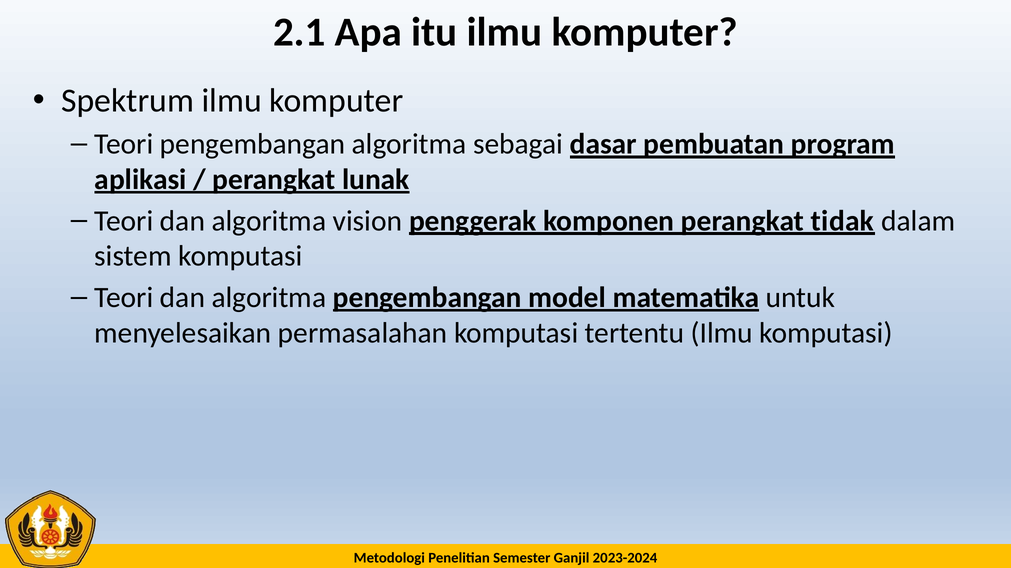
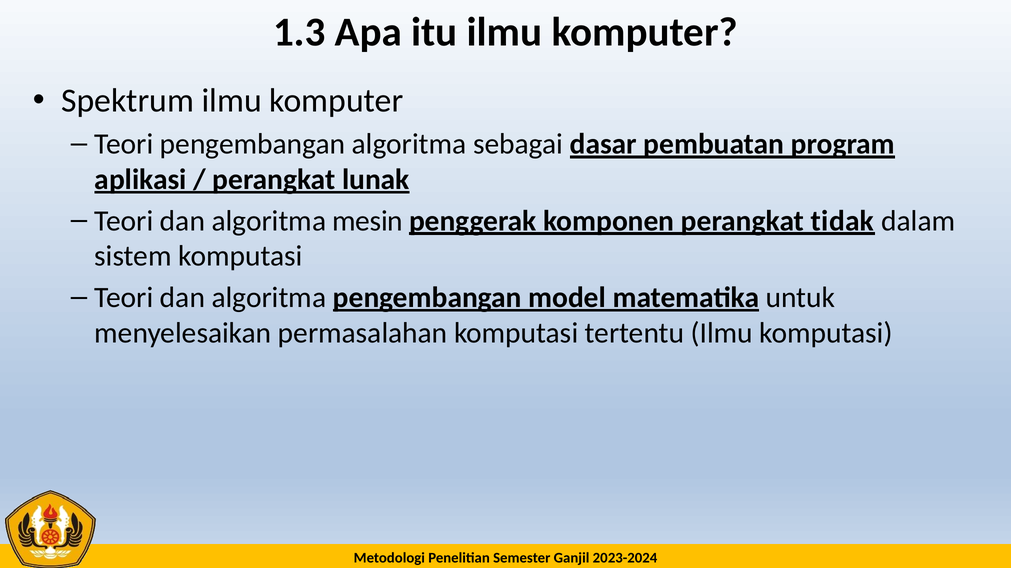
2.1: 2.1 -> 1.3 (299, 32)
vision: vision -> mesin (368, 221)
